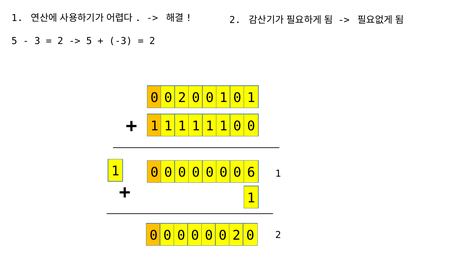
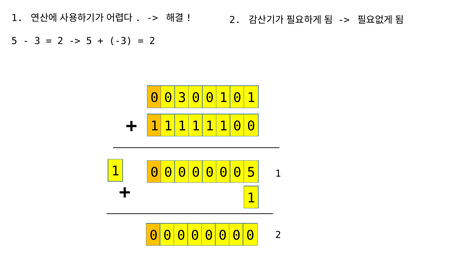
2: 2 -> 3 (182, 98)
0 6: 6 -> 5 (251, 172)
2: 2 -> 0 (237, 235)
